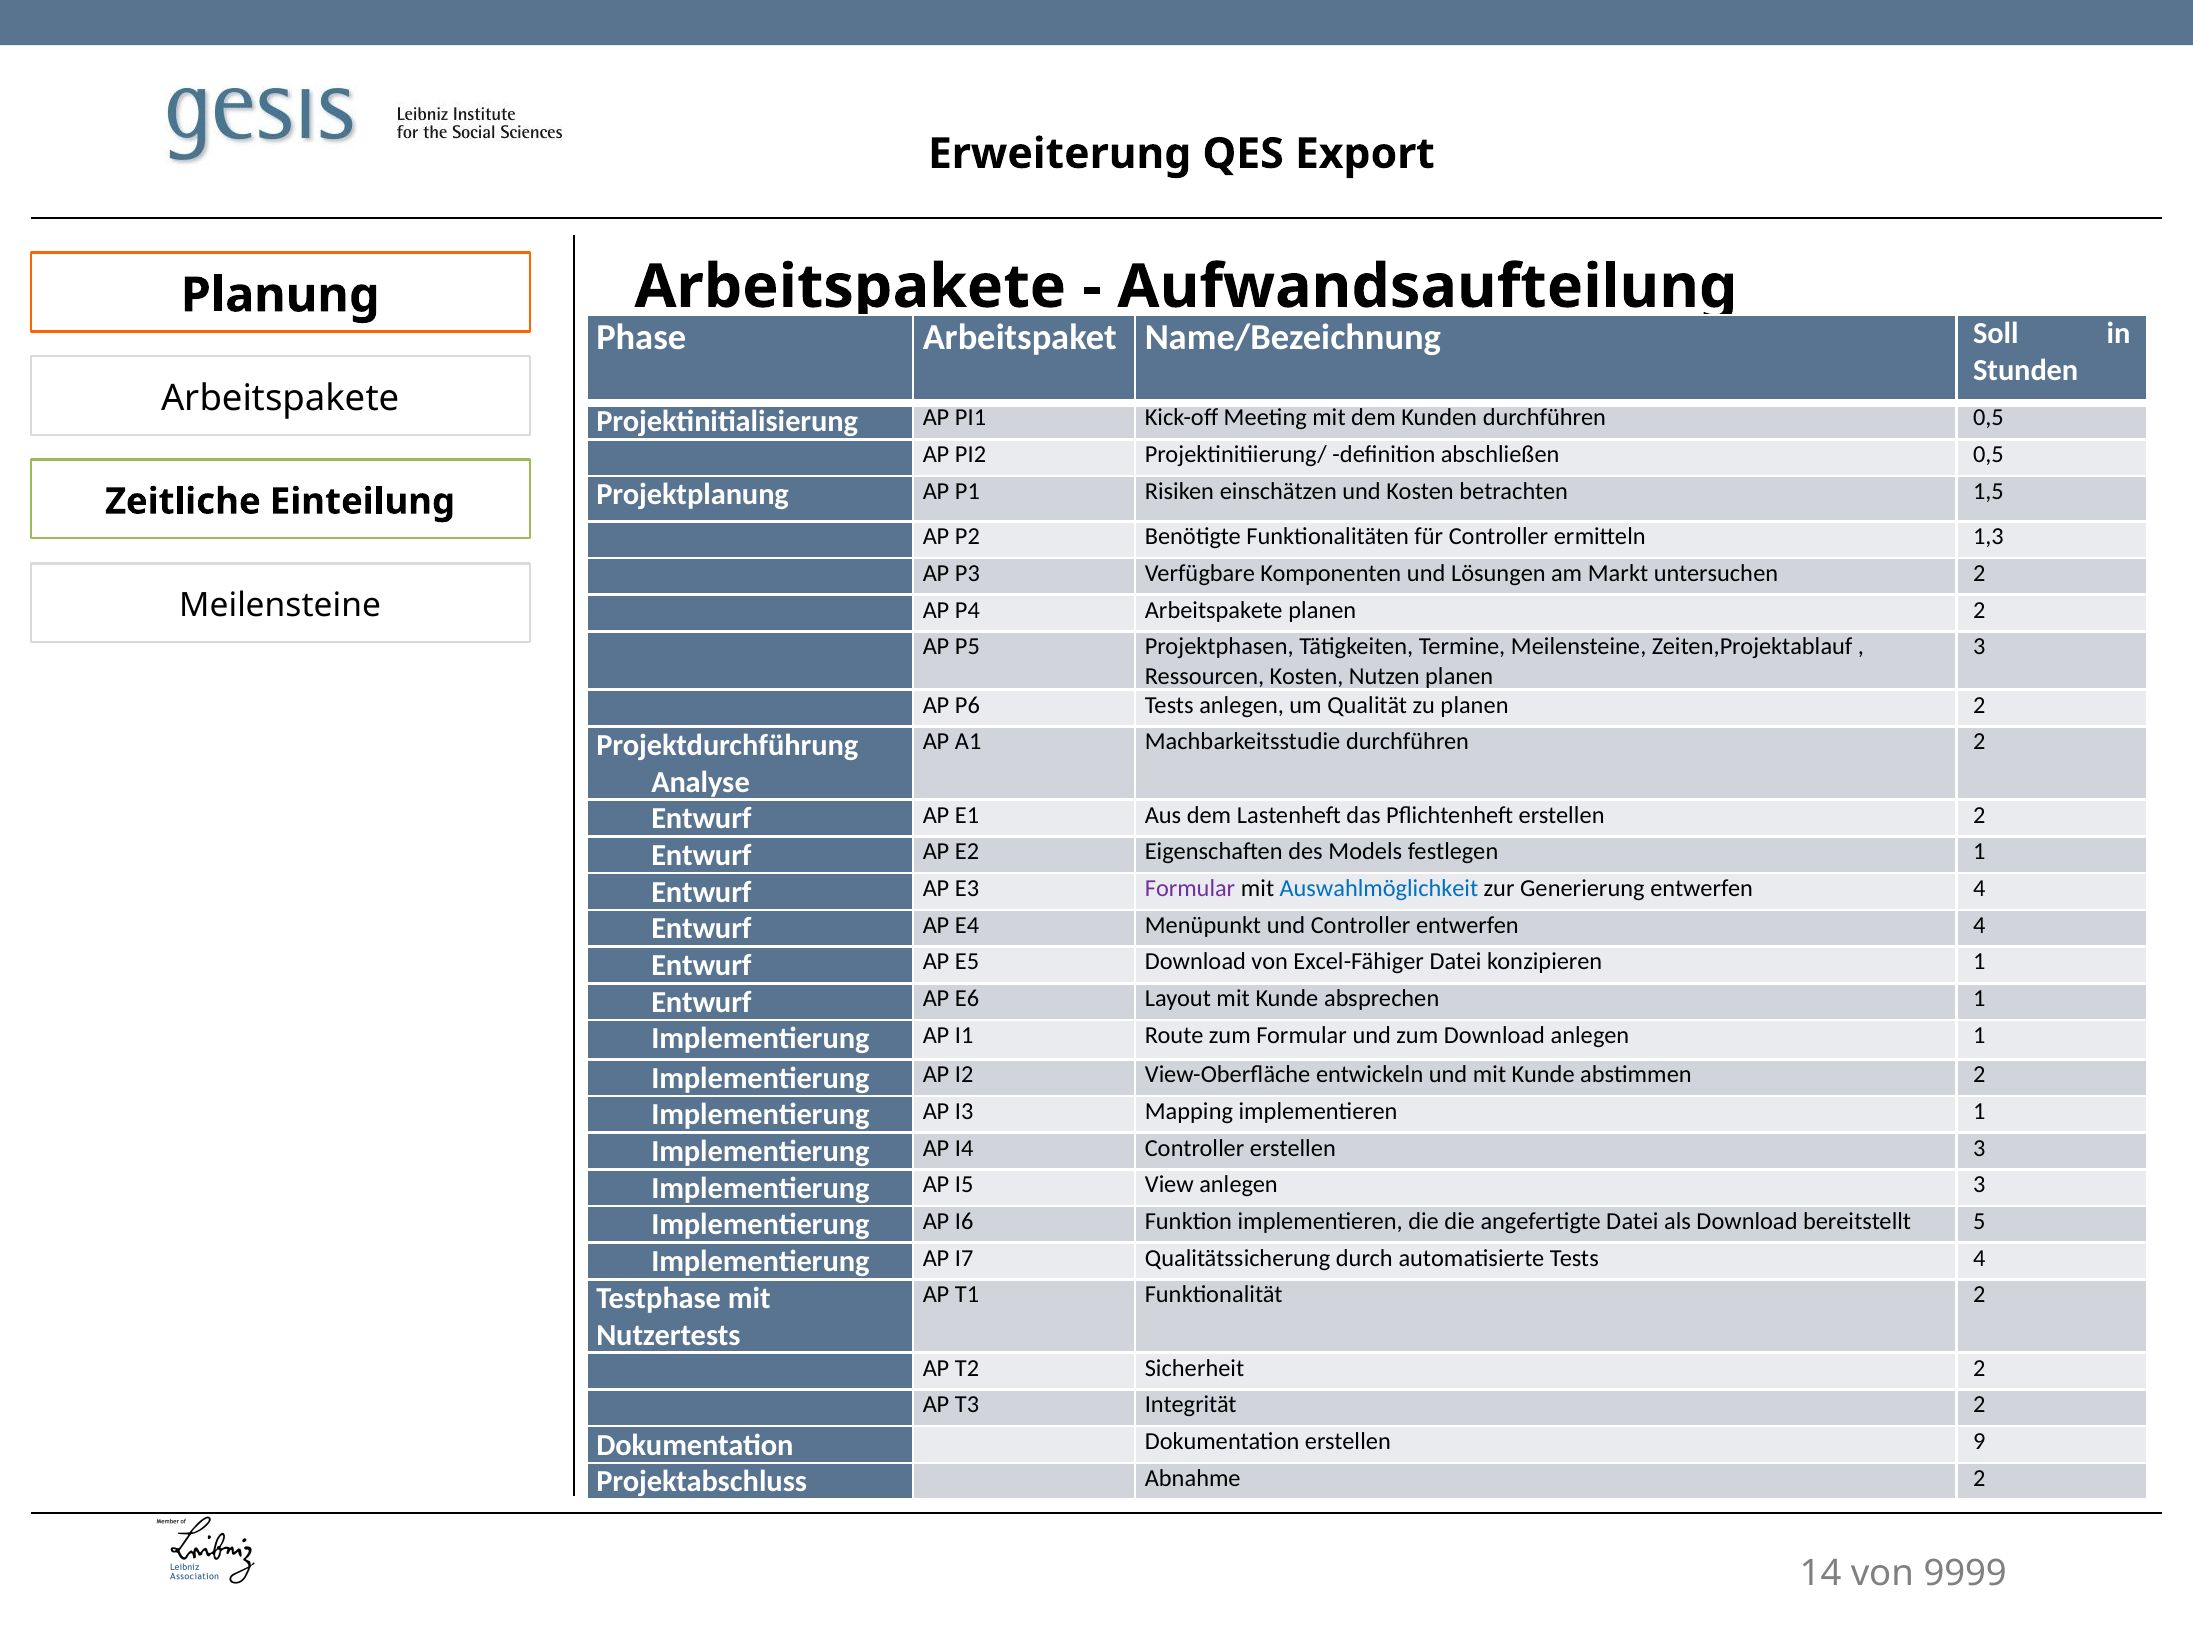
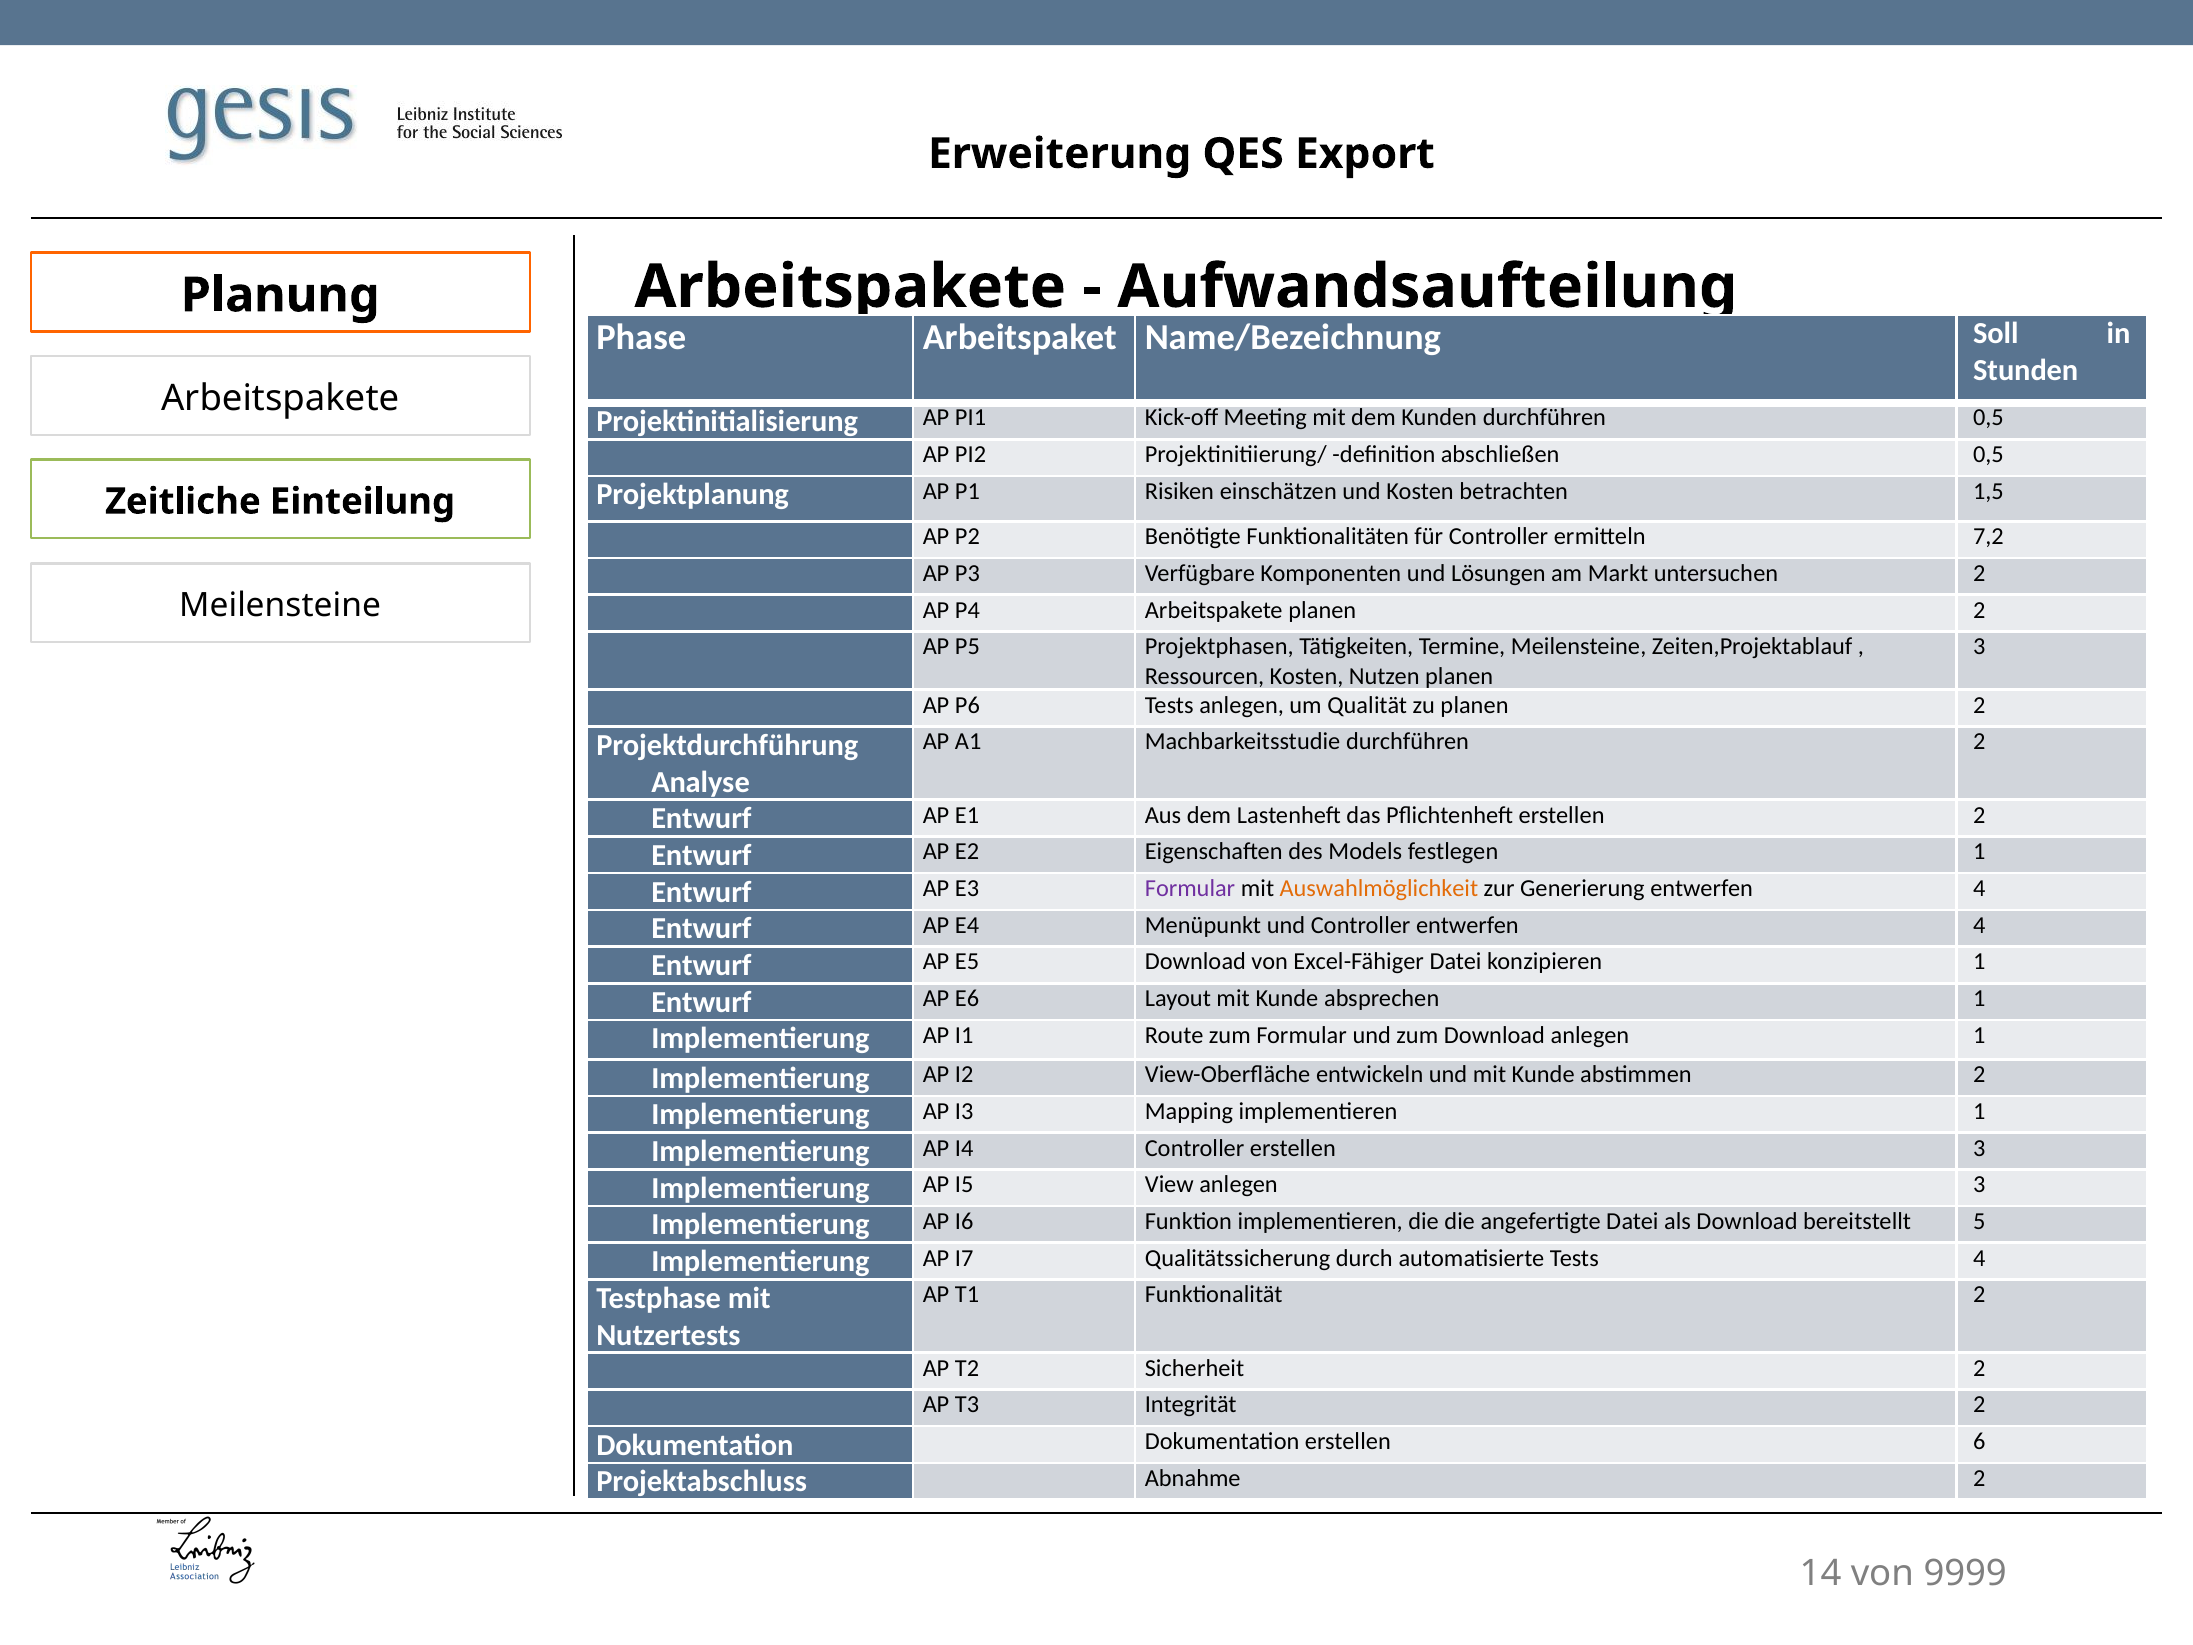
1,3: 1,3 -> 7,2 (1988, 537)
Auswahlmöglichkeit colour: blue -> orange (1379, 888)
9: 9 -> 6 (1979, 1441)
